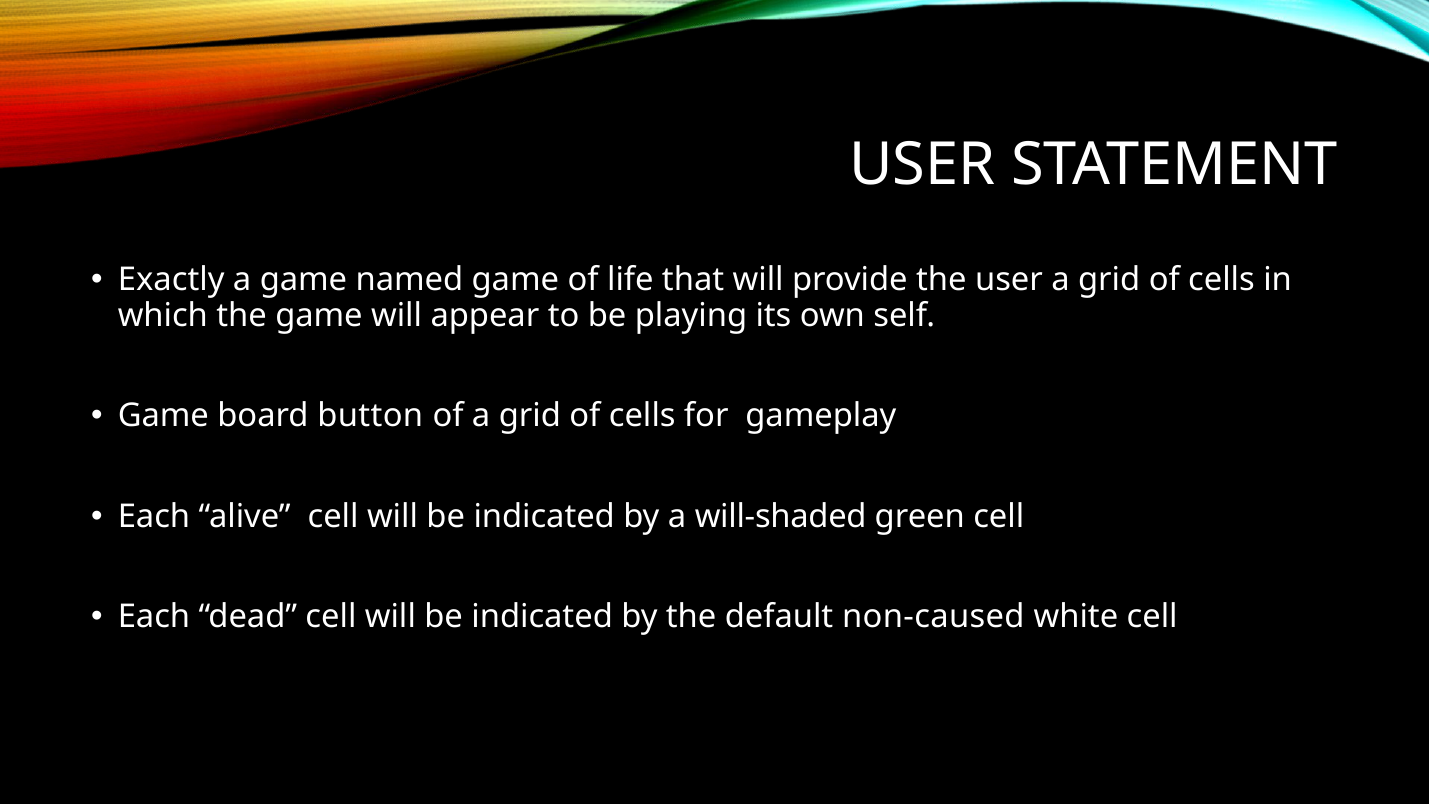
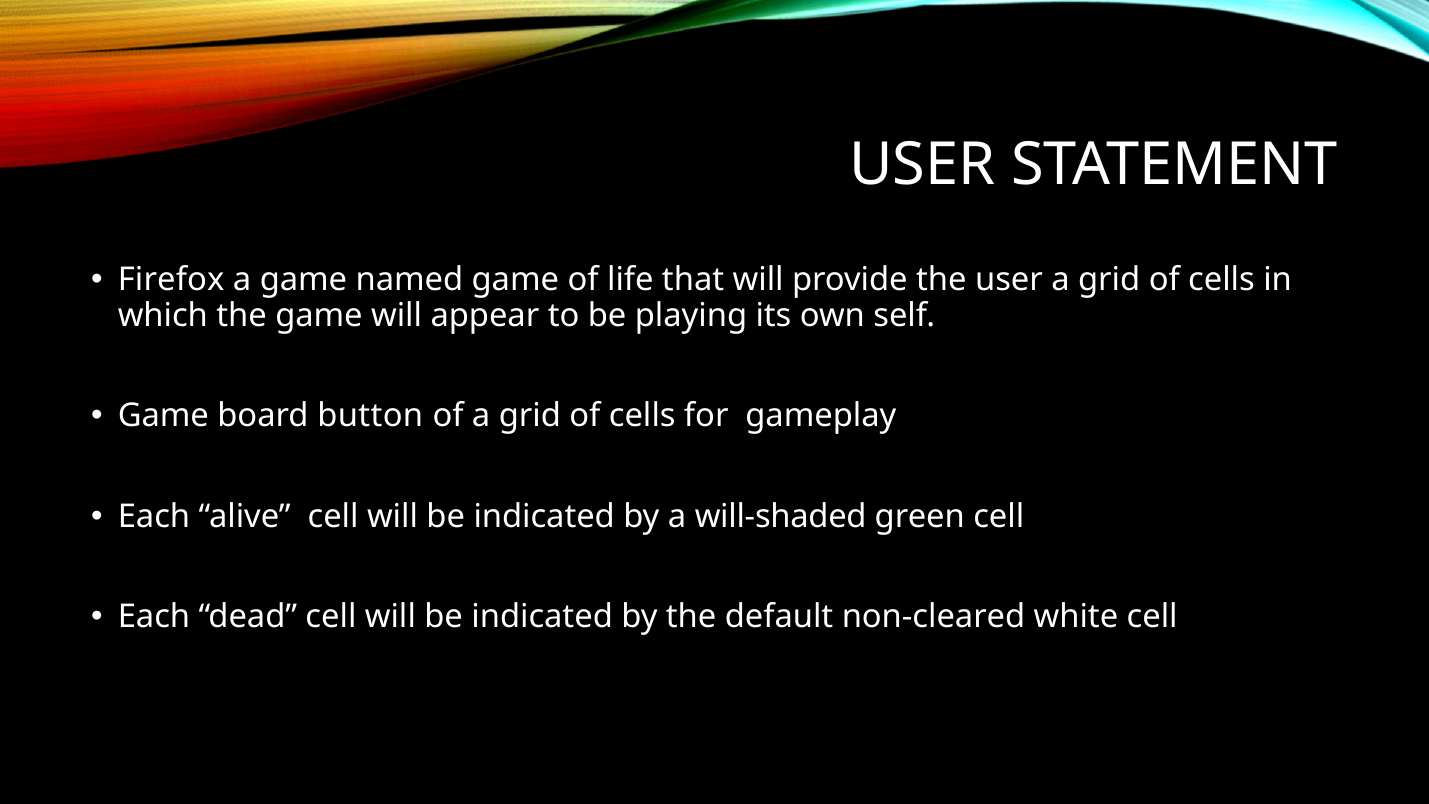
Exactly: Exactly -> Firefox (171, 280)
non-caused: non-caused -> non-cleared (934, 617)
